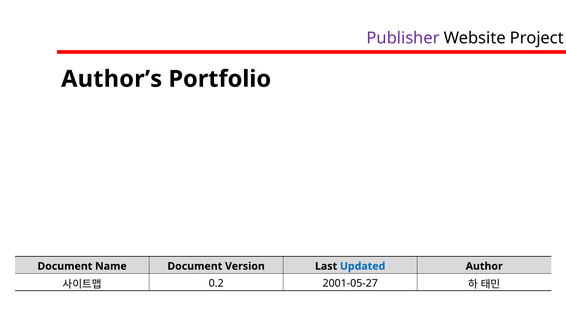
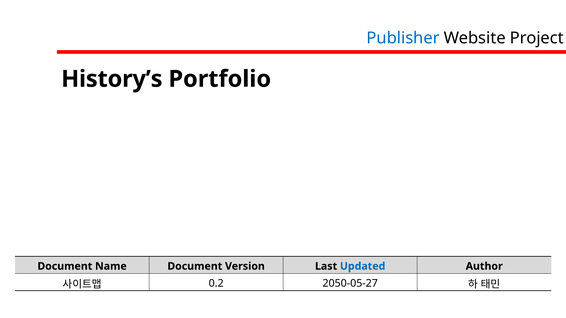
Publisher colour: purple -> blue (403, 38)
Author’s: Author’s -> History’s (112, 79)
2001-05-27: 2001-05-27 -> 2050-05-27 (350, 284)
